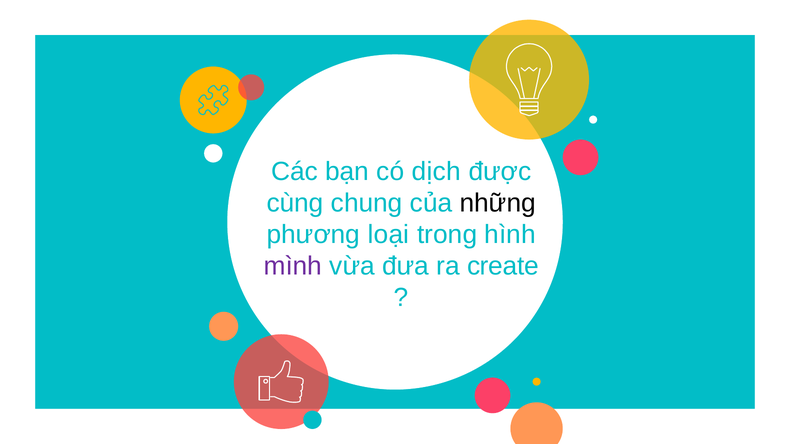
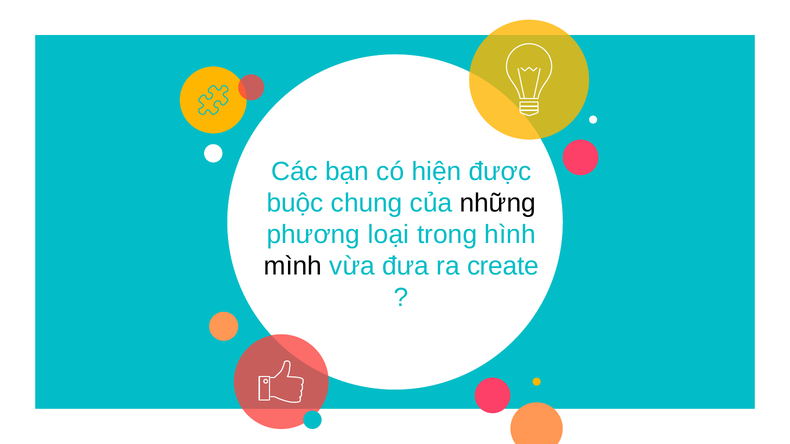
dịch: dịch -> hiện (436, 171)
cùng: cùng -> buộc (295, 203)
mình colour: purple -> black (293, 266)
